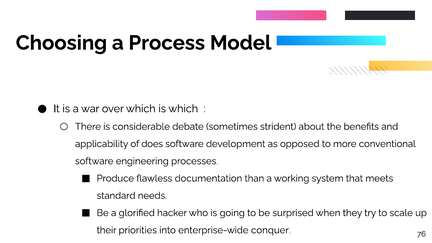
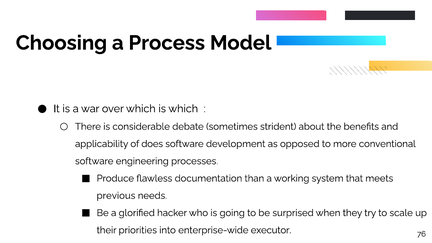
standard: standard -> previous (116, 196)
conquer: conquer -> executor (271, 230)
